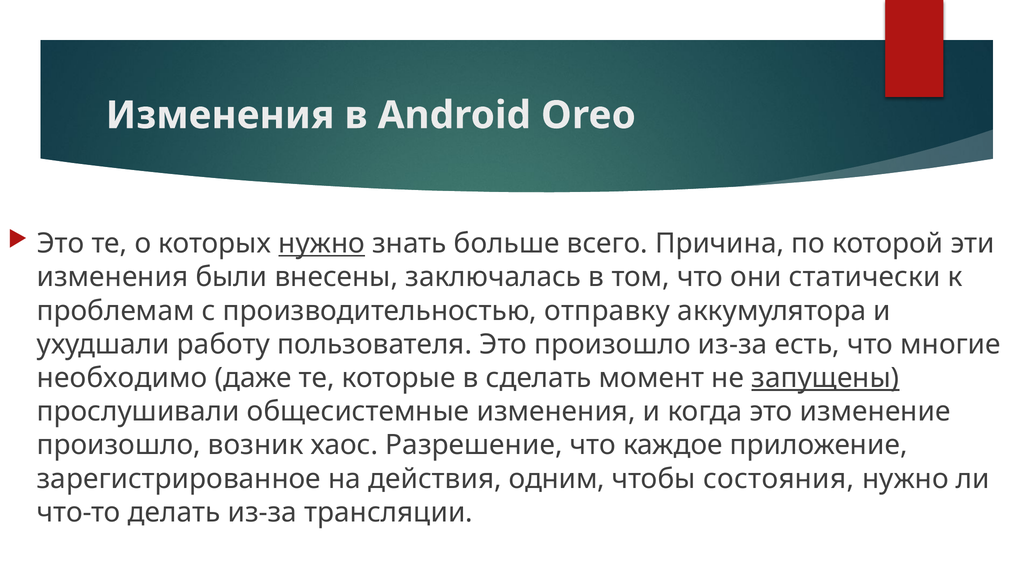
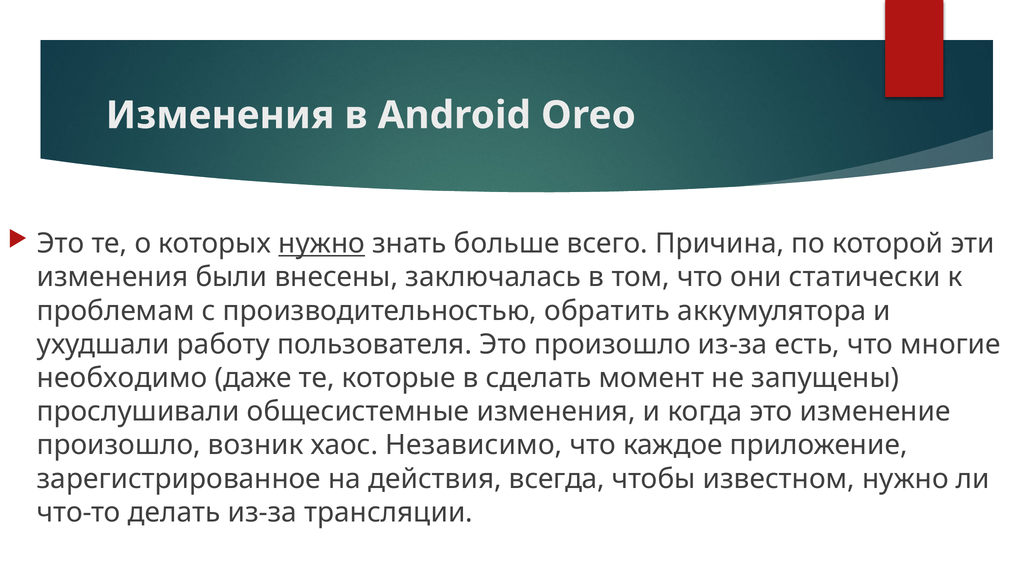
отправку: отправку -> обратить (607, 311)
запущены underline: present -> none (825, 378)
Разрешение: Разрешение -> Независимо (474, 445)
одним: одним -> всегда (557, 479)
состояния: состояния -> известном (779, 479)
